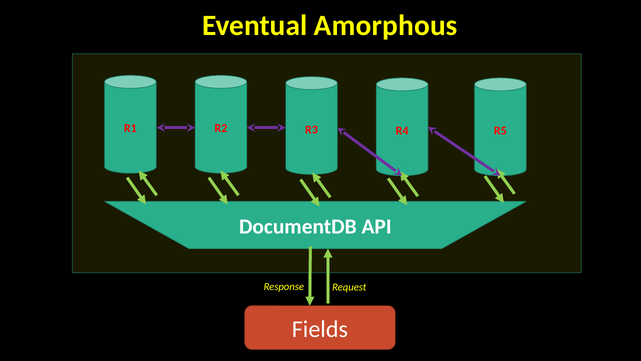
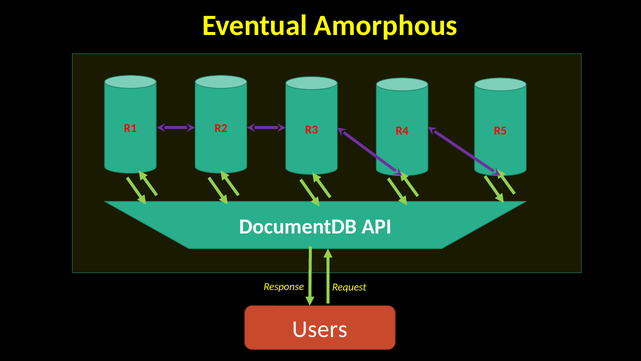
Fields: Fields -> Users (320, 329)
